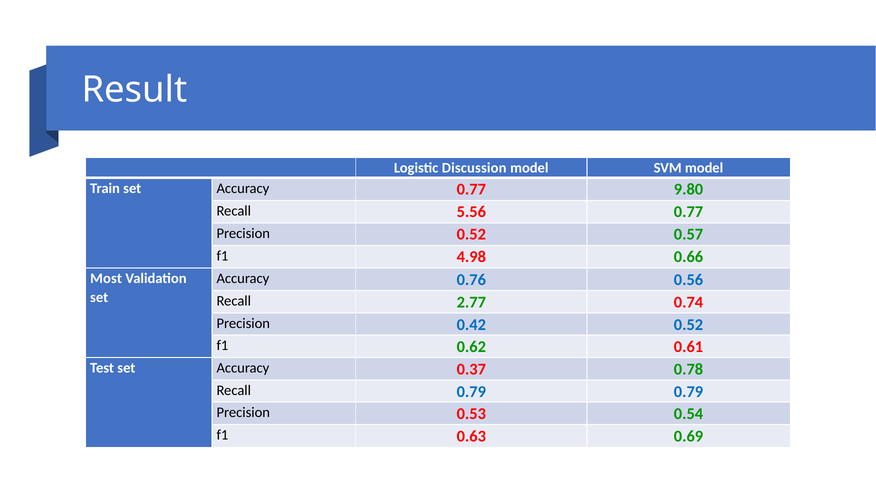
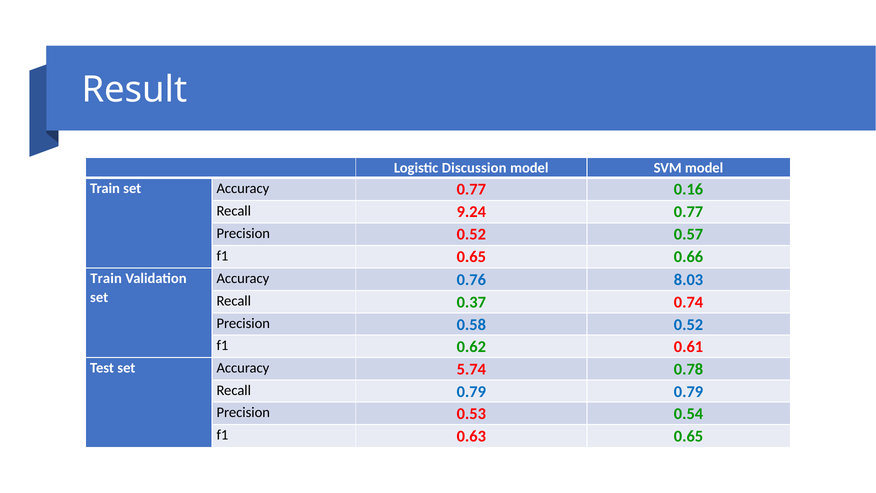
9.80: 9.80 -> 0.16 (689, 189)
5.56: 5.56 -> 9.24 (471, 212)
f1 4.98: 4.98 -> 0.65 (471, 257)
Most: Most -> Train (106, 278)
0.56: 0.56 -> 8.03 (689, 279)
2.77: 2.77 -> 0.37 (471, 302)
0.42: 0.42 -> 0.58 (471, 324)
0.37: 0.37 -> 5.74 (471, 369)
0.63 0.69: 0.69 -> 0.65 (689, 436)
